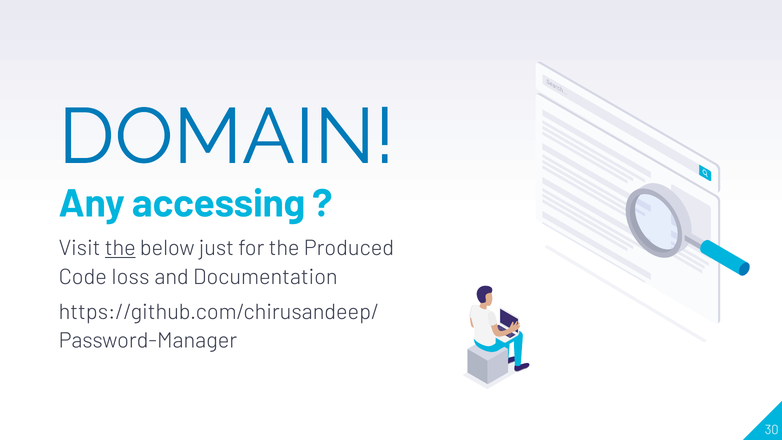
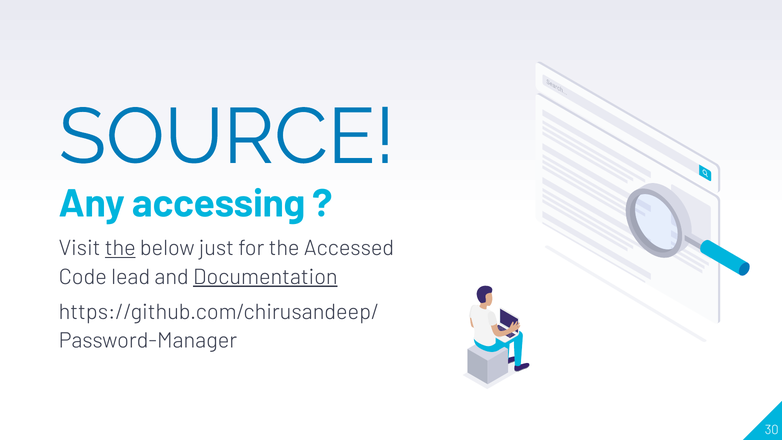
DOMAIN: DOMAIN -> SOURCE (227, 137)
Produced: Produced -> Accessed (349, 248)
loss: loss -> lead (131, 277)
Documentation underline: none -> present (265, 277)
